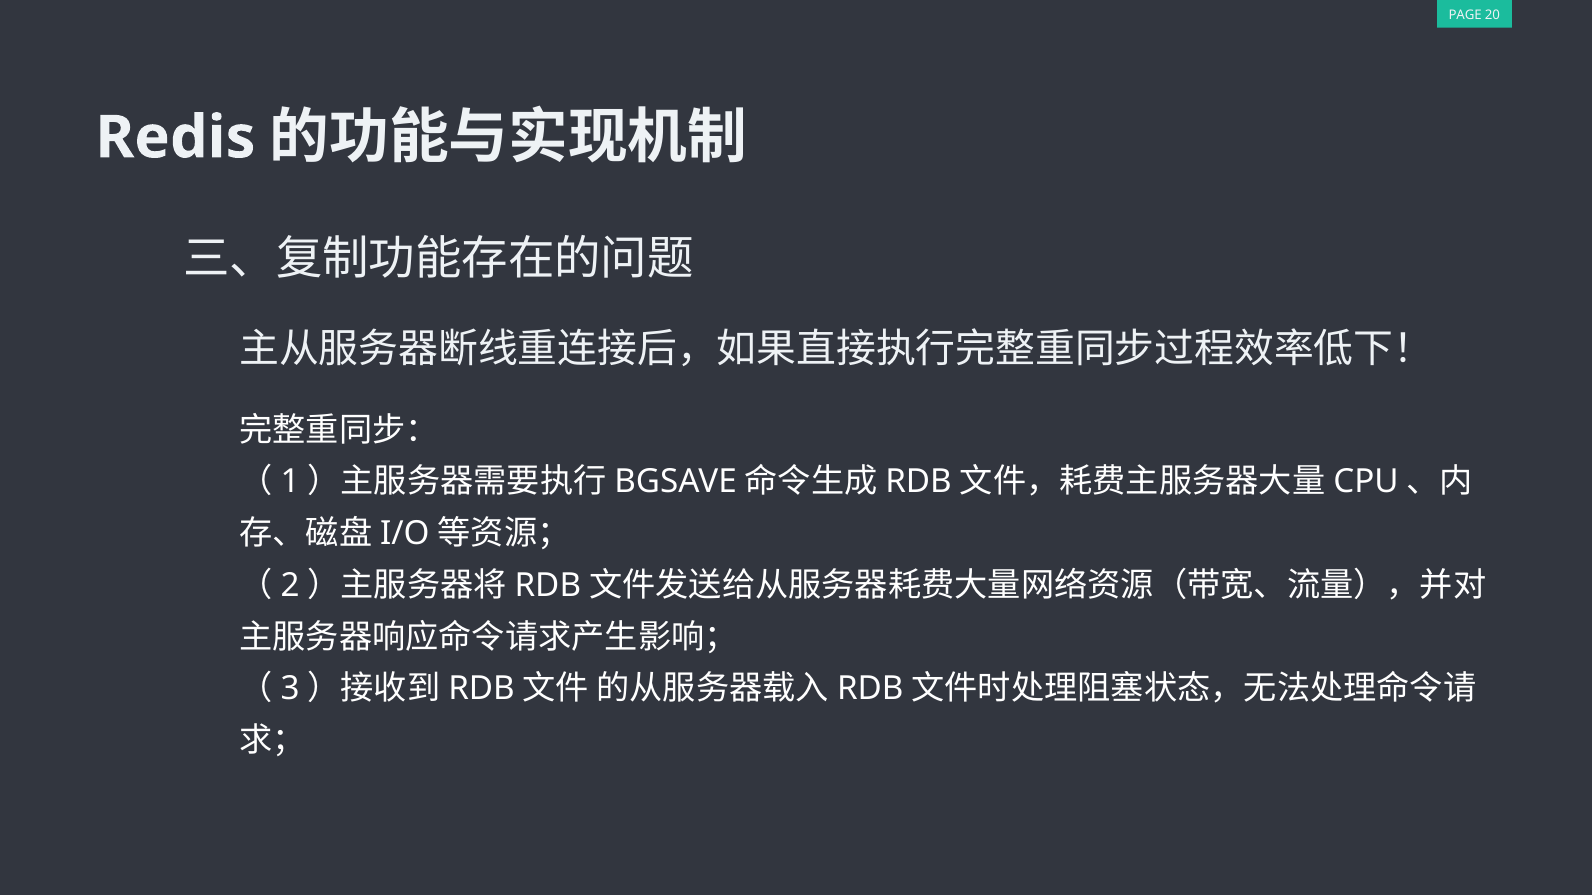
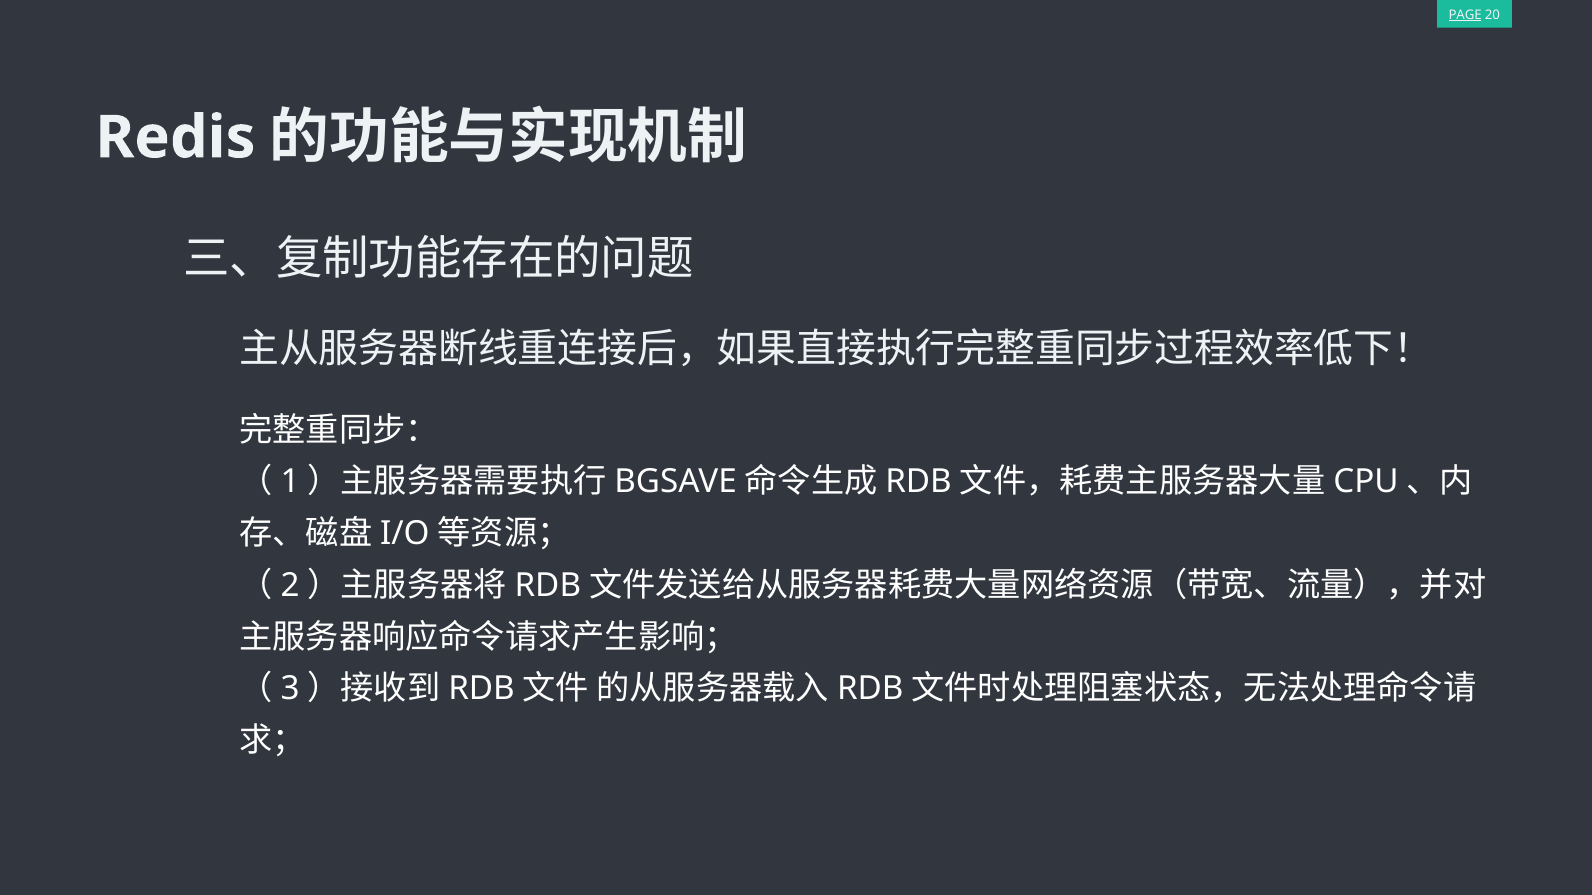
PAGE underline: none -> present (1465, 15)
